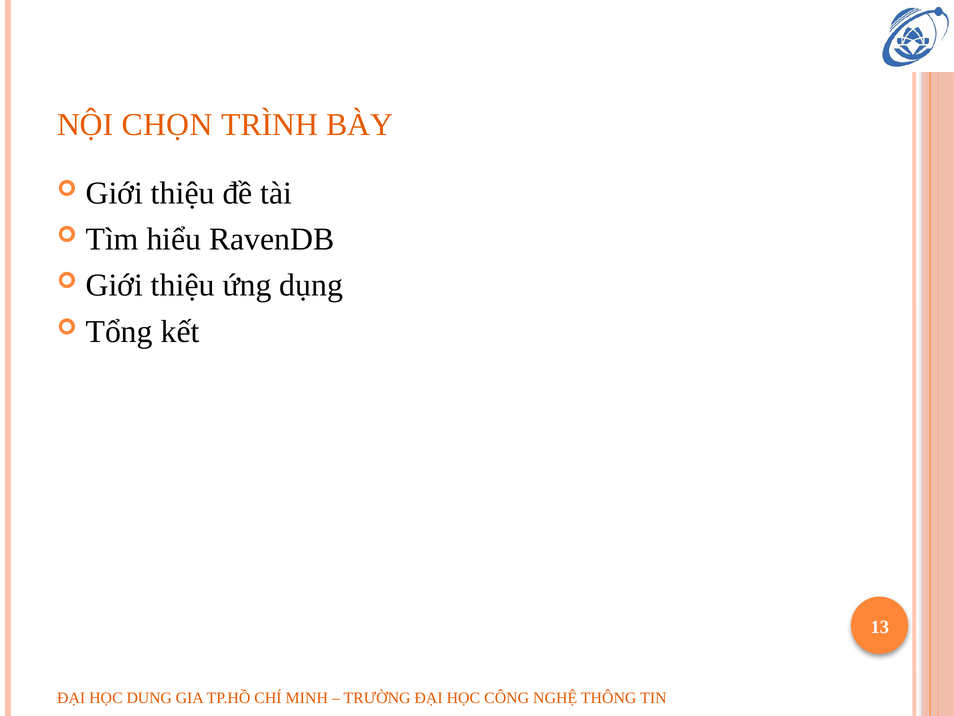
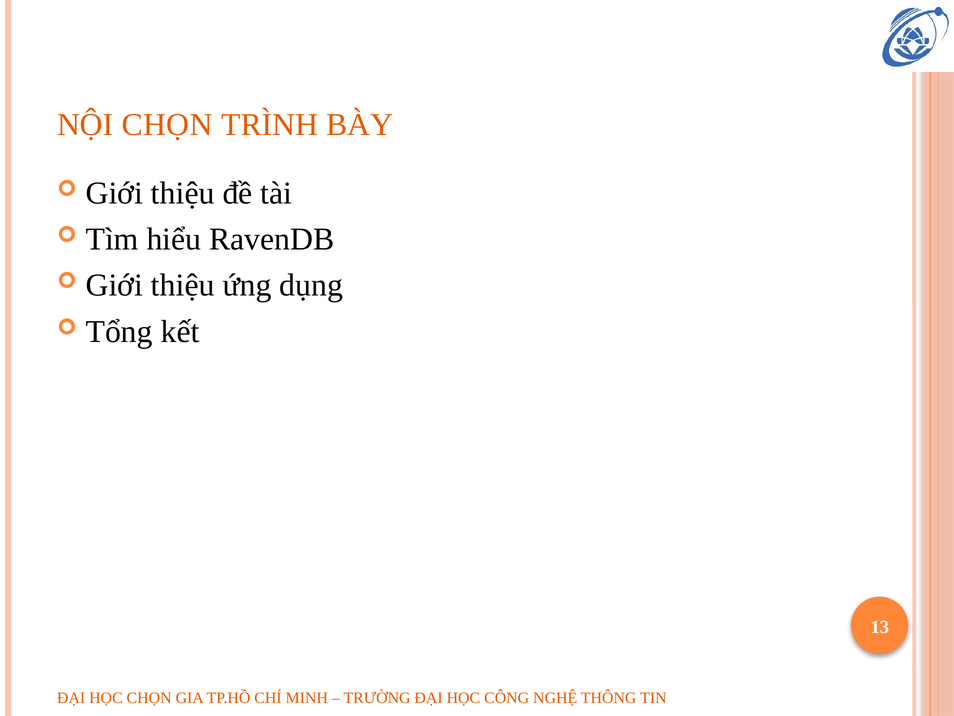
HỌC DUNG: DUNG -> CHỌN (149, 697)
